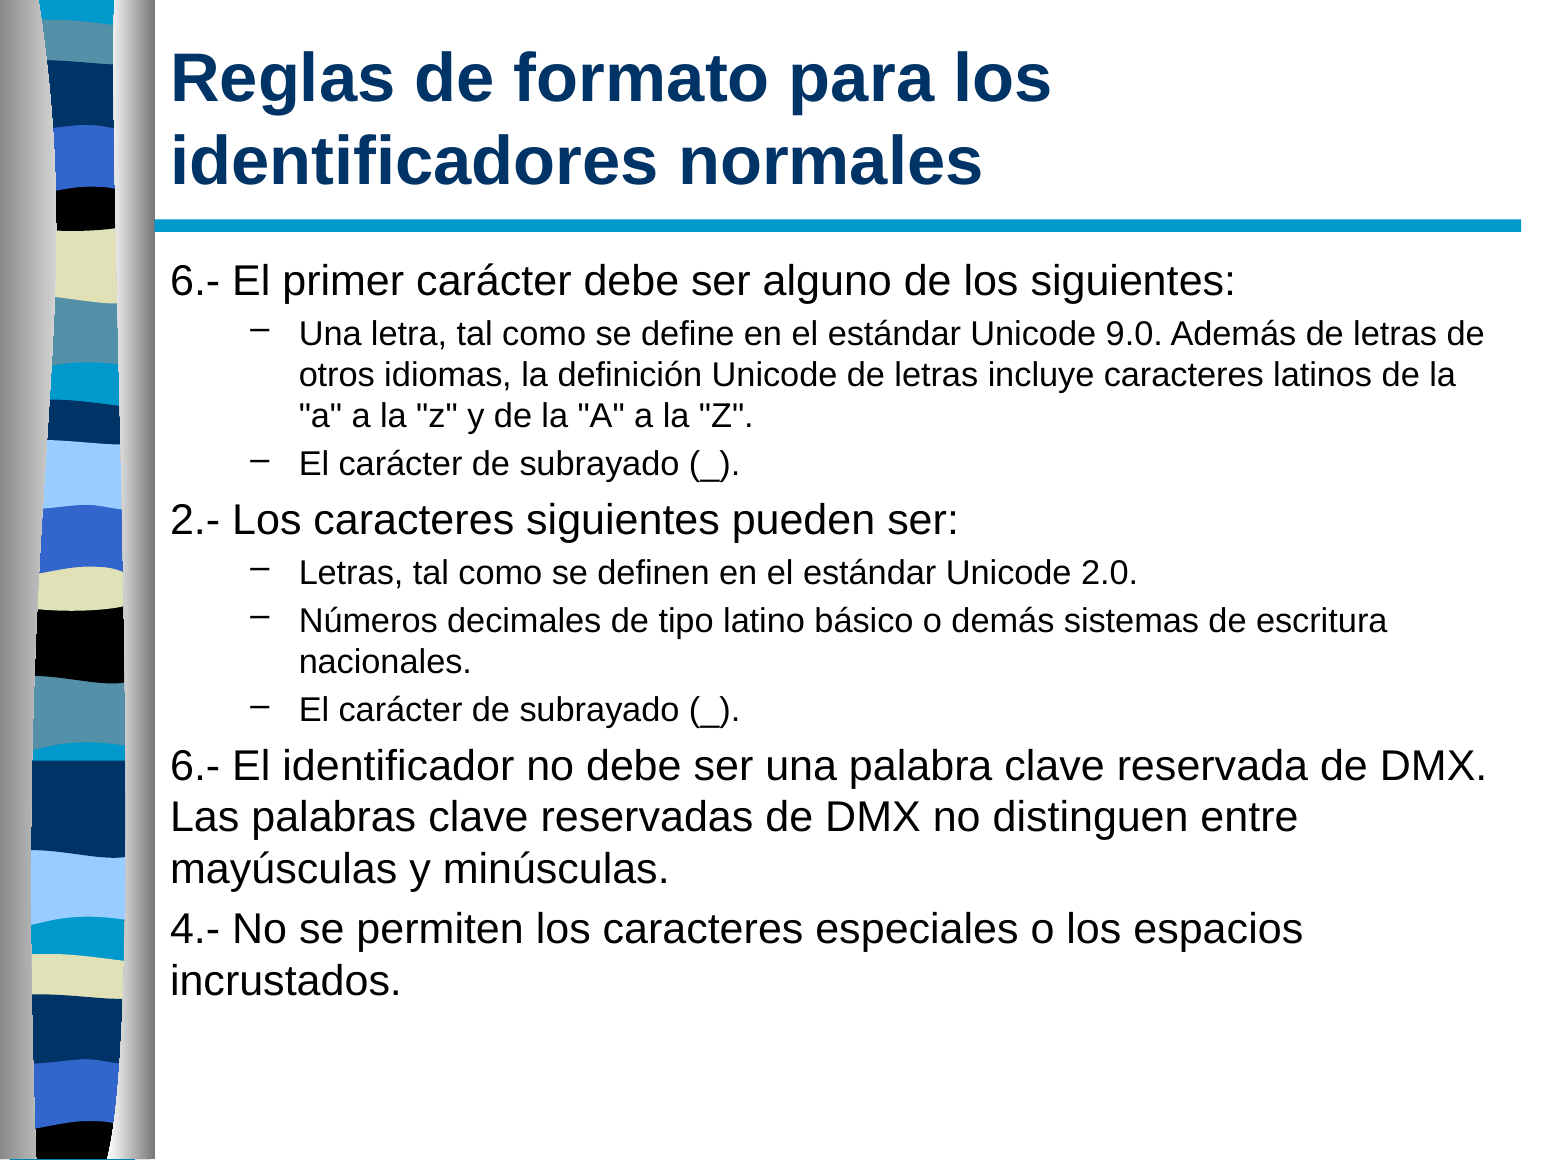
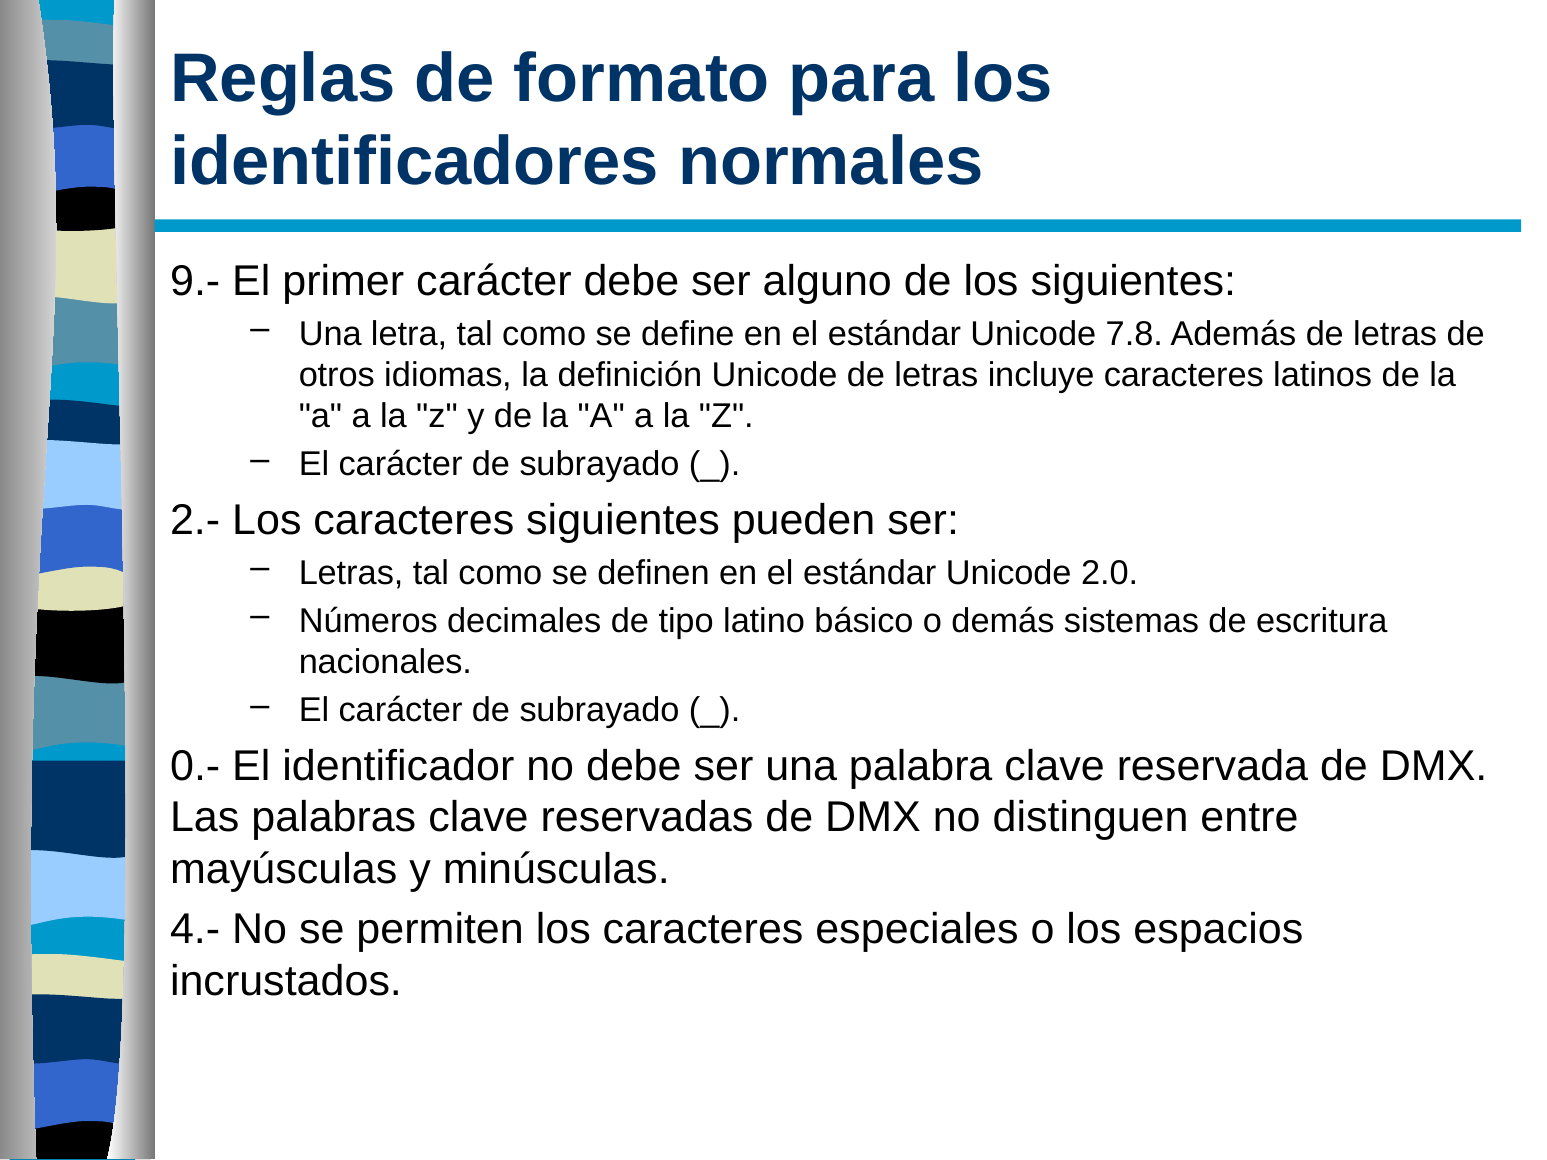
6.-: 6.- -> 9.- (195, 282)
9.0: 9.0 -> 7.8 (1134, 334)
6.-: 6.- -> 0.- (195, 766)
